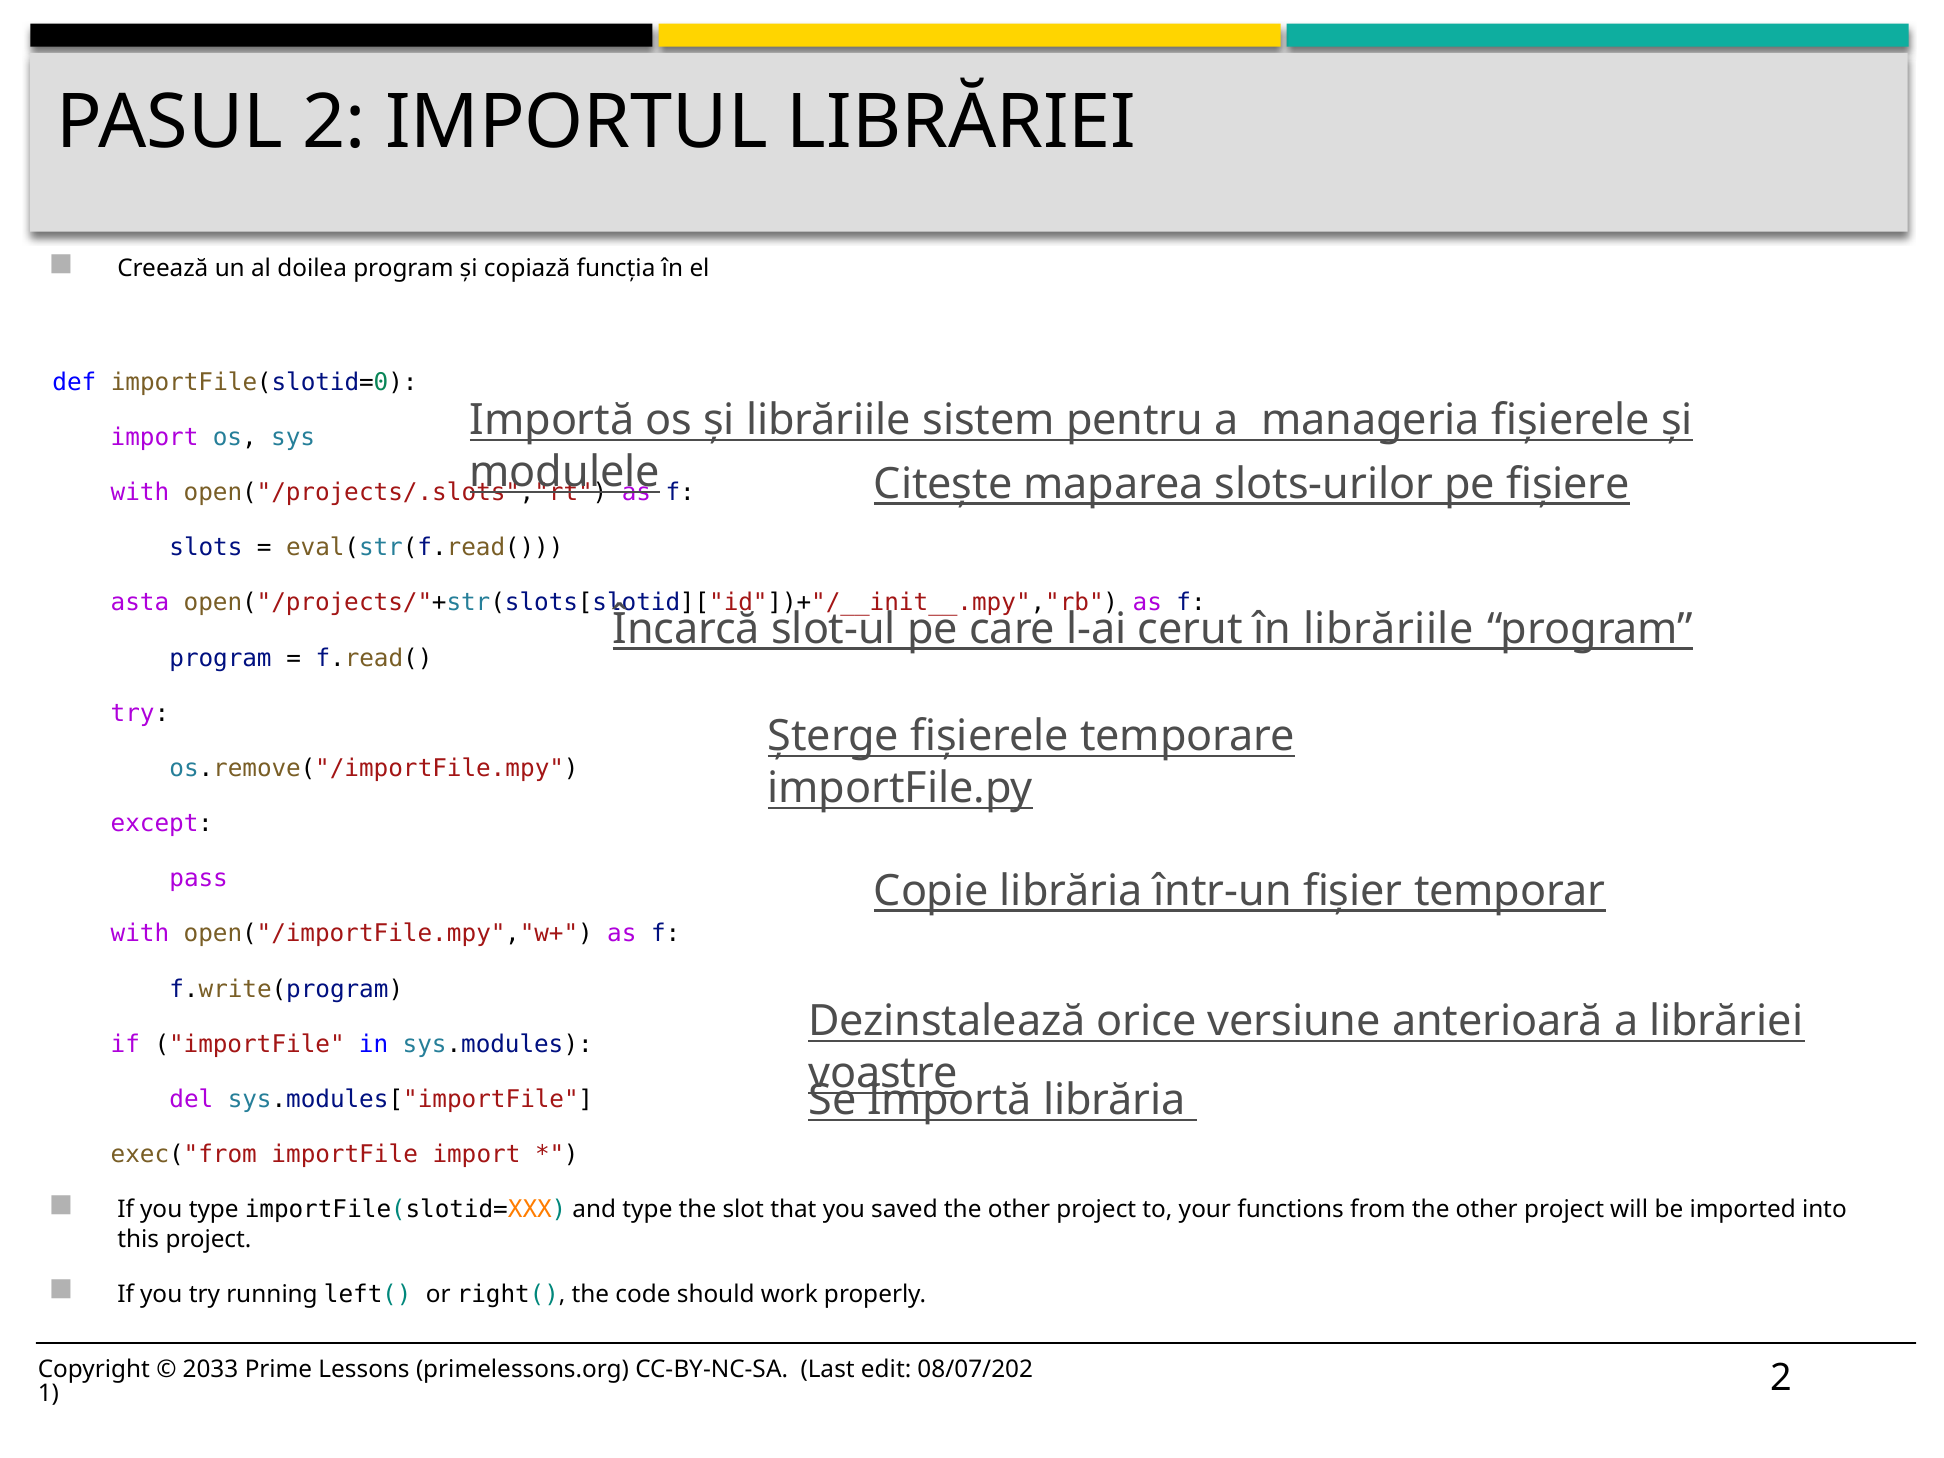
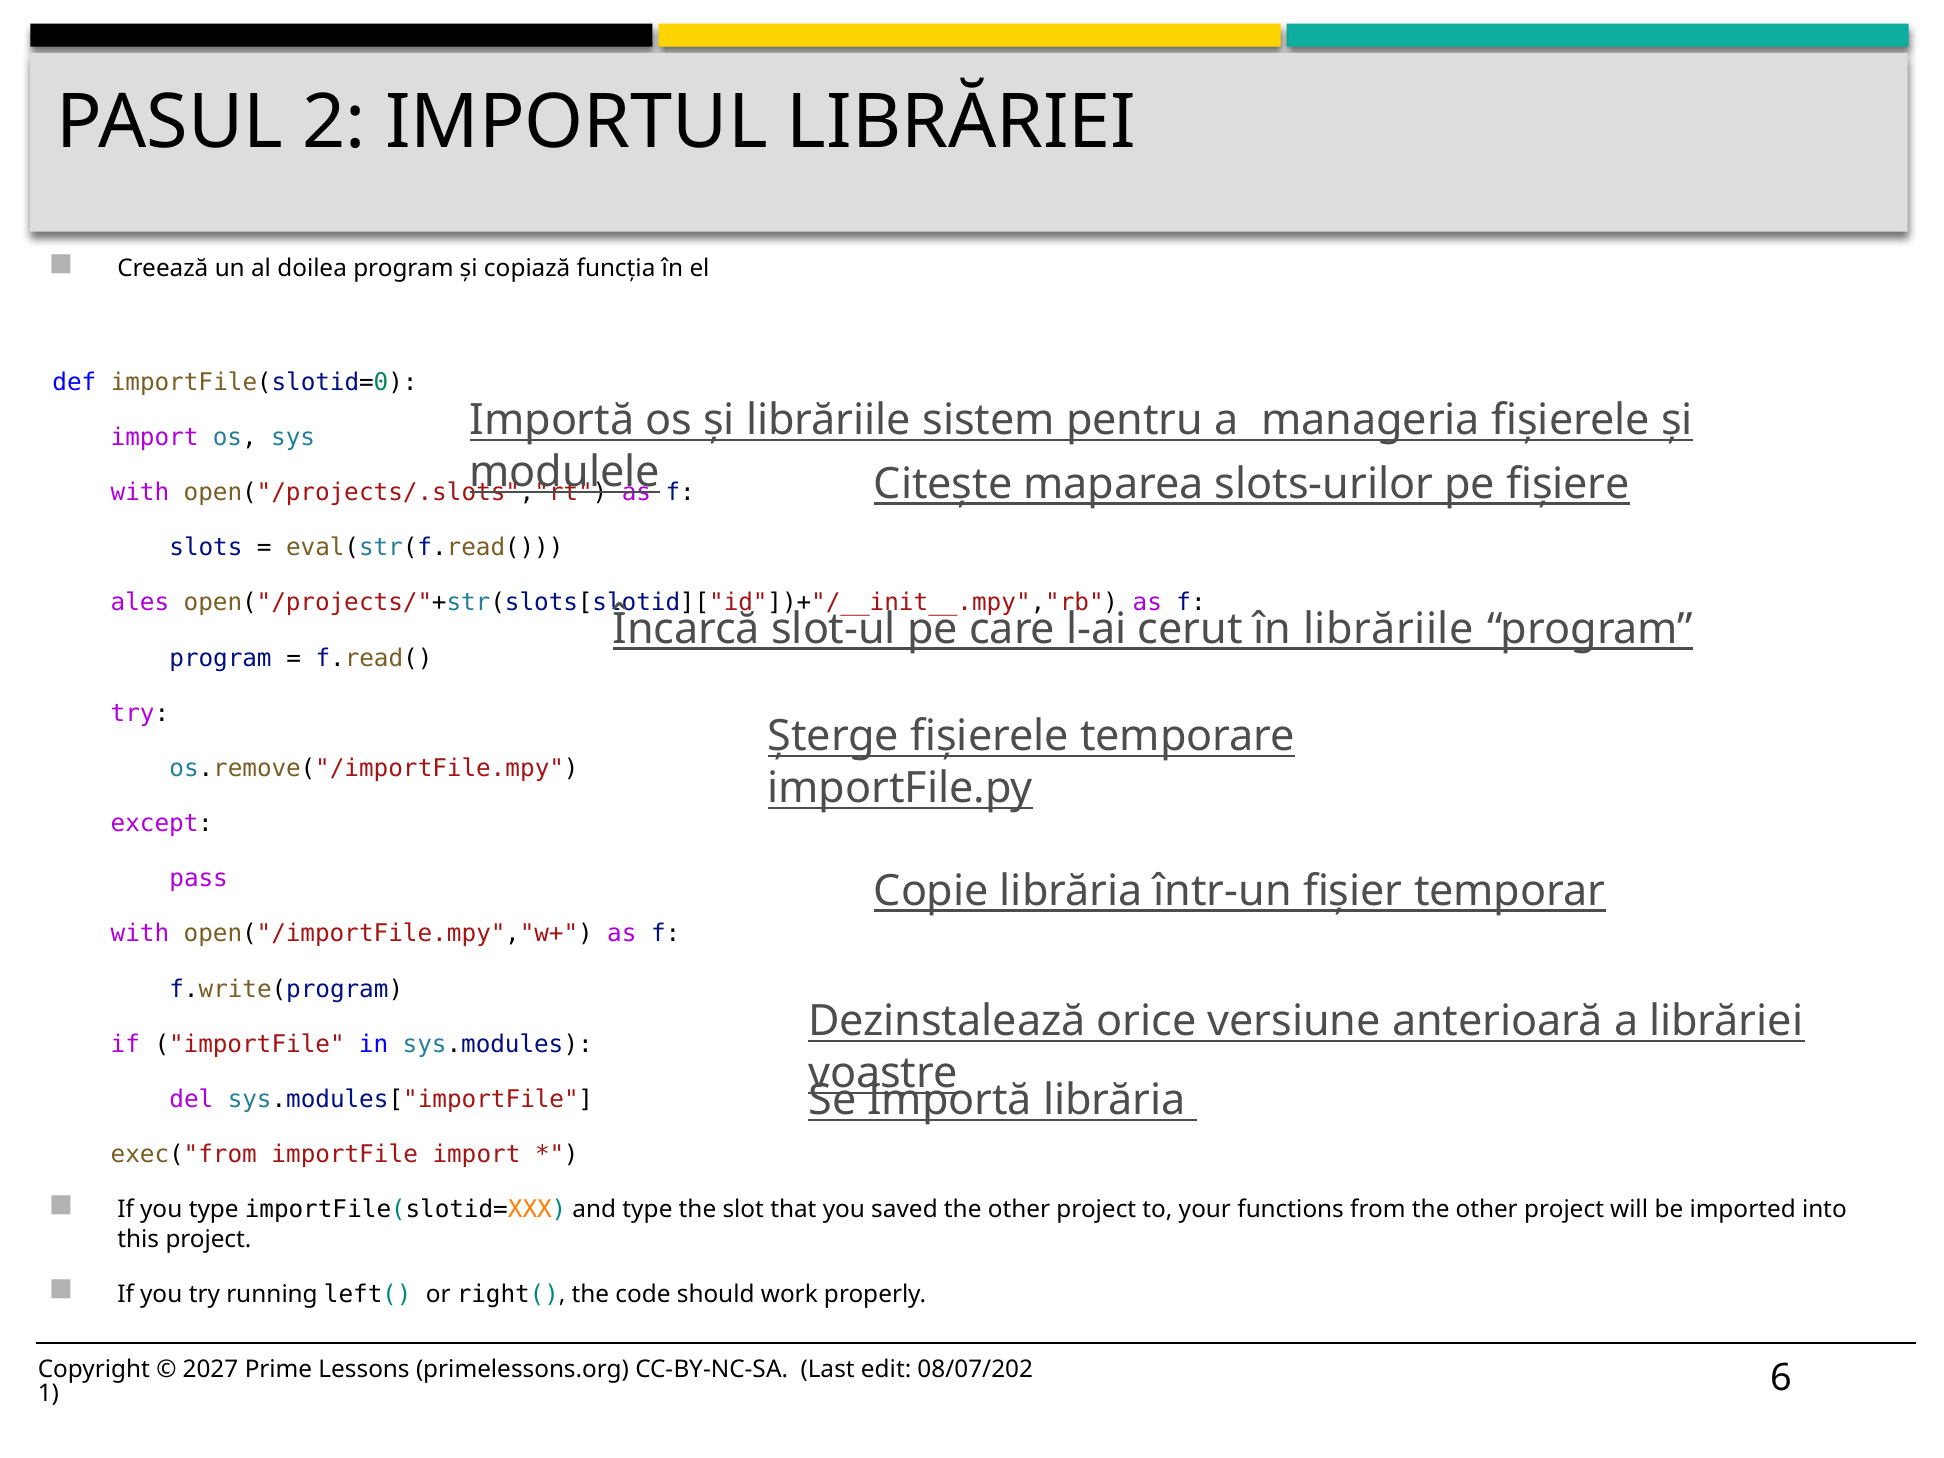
asta: asta -> ales (140, 603)
2033: 2033 -> 2027 (210, 1370)
2: 2 -> 6 (1781, 1378)
